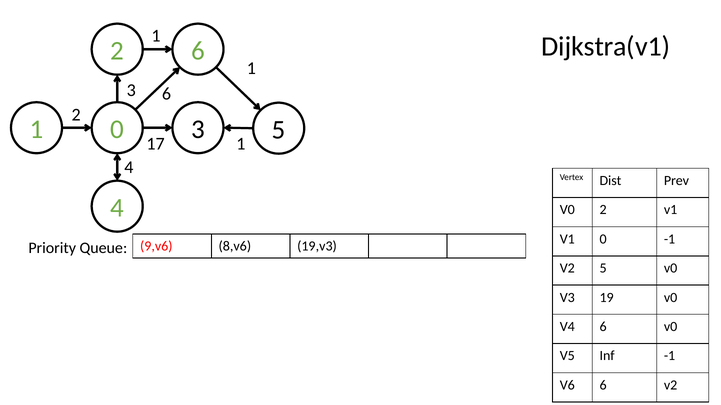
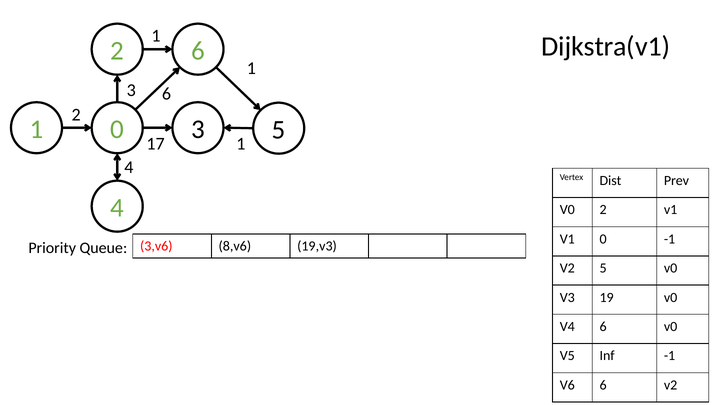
9,v6: 9,v6 -> 3,v6 (156, 247)
